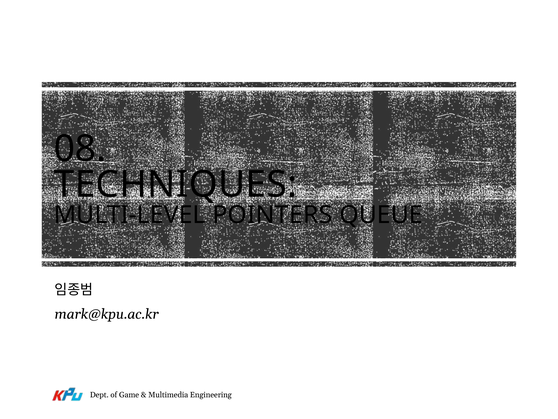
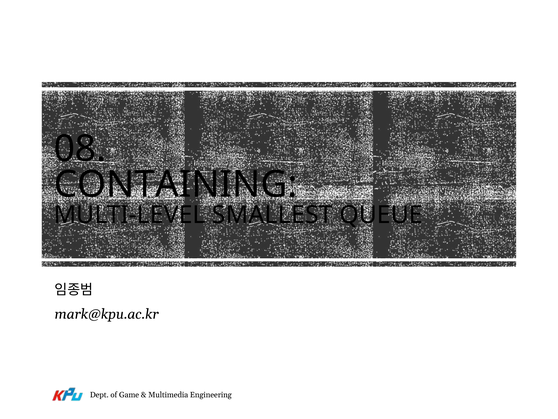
TECHNIQUES: TECHNIQUES -> CONTAINING (176, 184)
POINTERS: POINTERS -> SMALLEST (272, 215)
